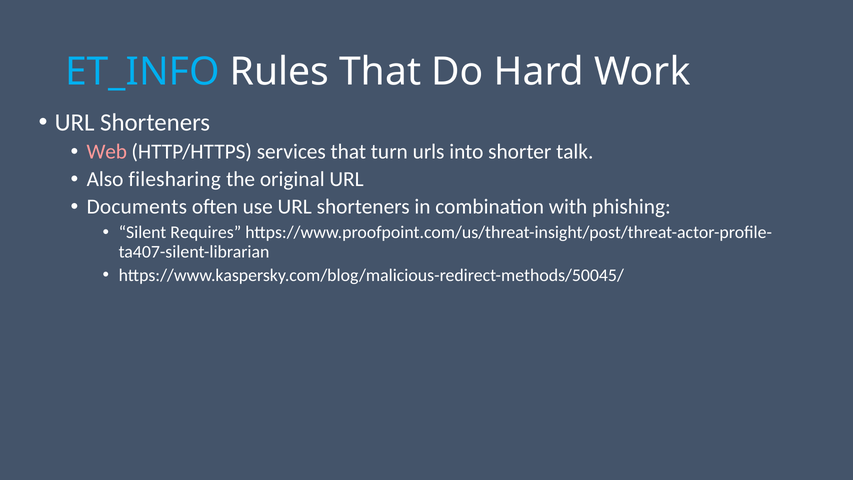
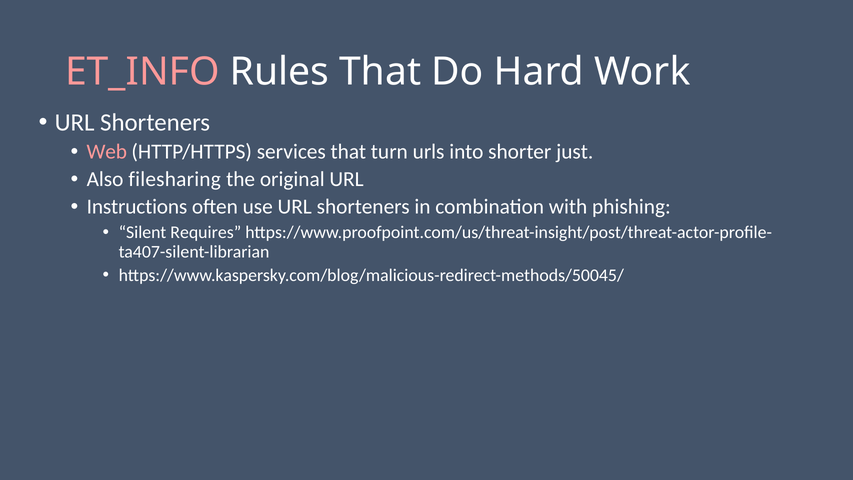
ET_INFO colour: light blue -> pink (142, 72)
talk: talk -> just (575, 152)
Documents: Documents -> Instructions (137, 207)
